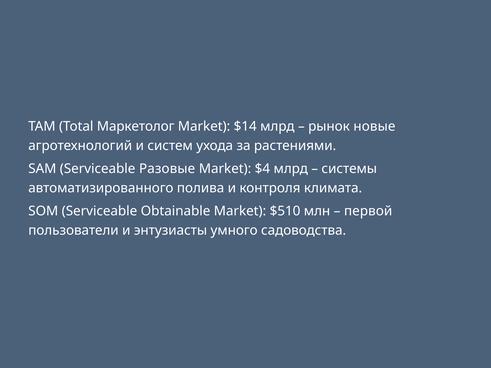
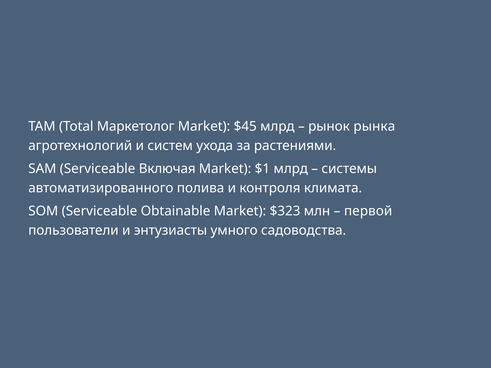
$14: $14 -> $45 (245, 126)
новые: новые -> рынка (374, 126)
Разовые: Разовые -> Включая (167, 169)
$4: $4 -> $1 (262, 169)
$510: $510 -> $323 (285, 211)
